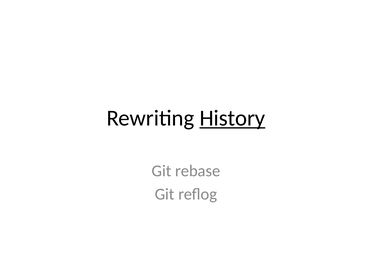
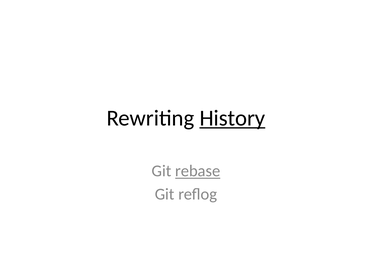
rebase underline: none -> present (198, 171)
